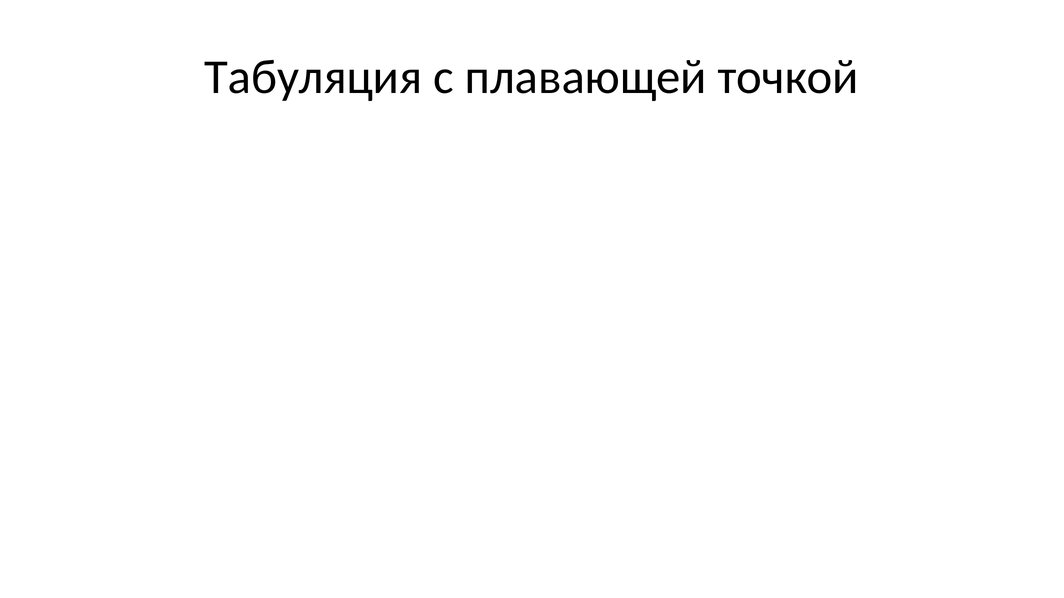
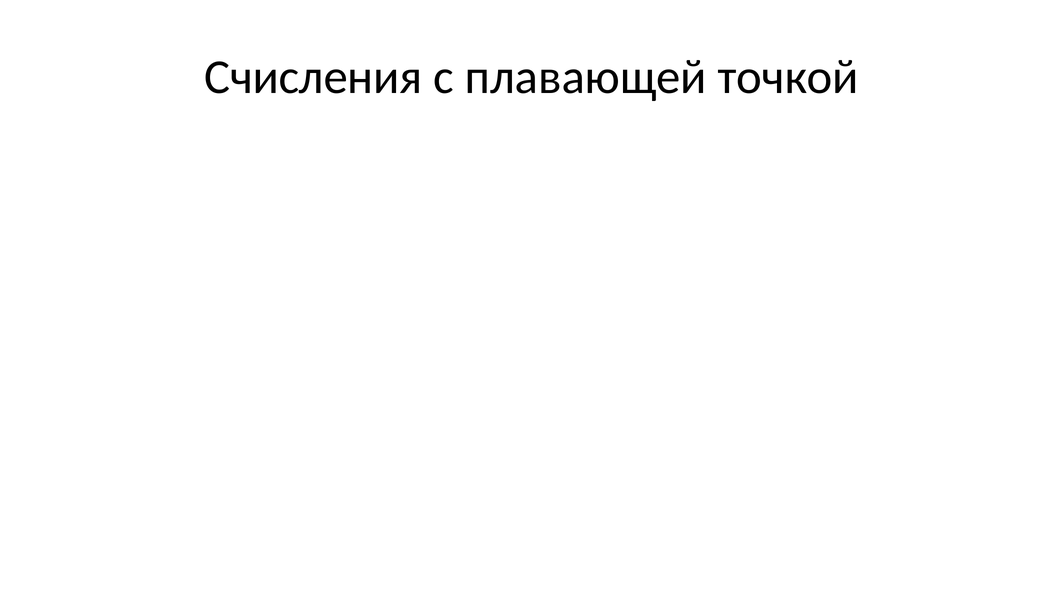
Табуляция: Табуляция -> Счисления (313, 77)
